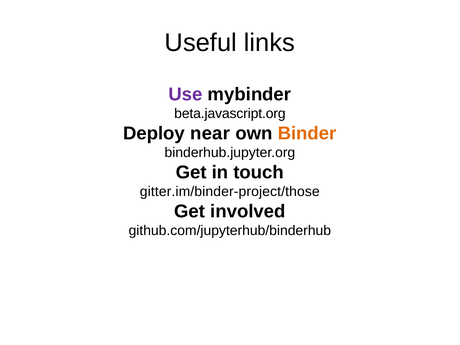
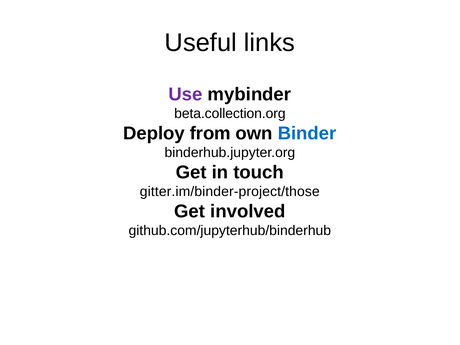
beta.javascript.org: beta.javascript.org -> beta.collection.org (230, 114)
near: near -> from (210, 133)
Binder colour: orange -> blue (307, 133)
